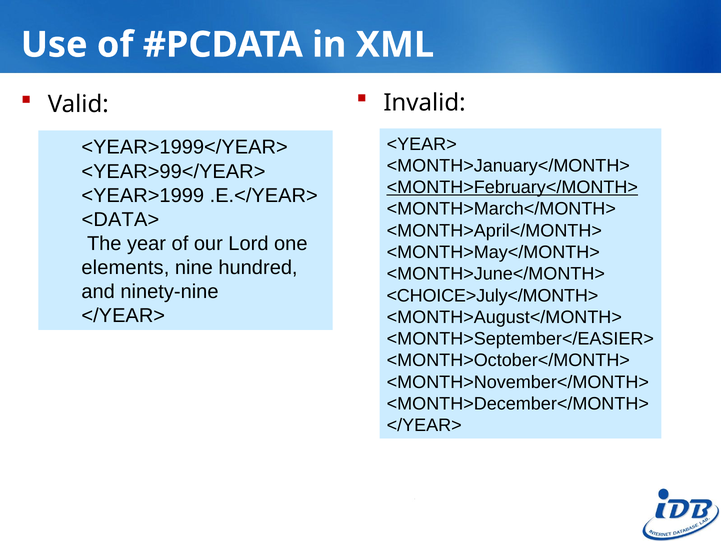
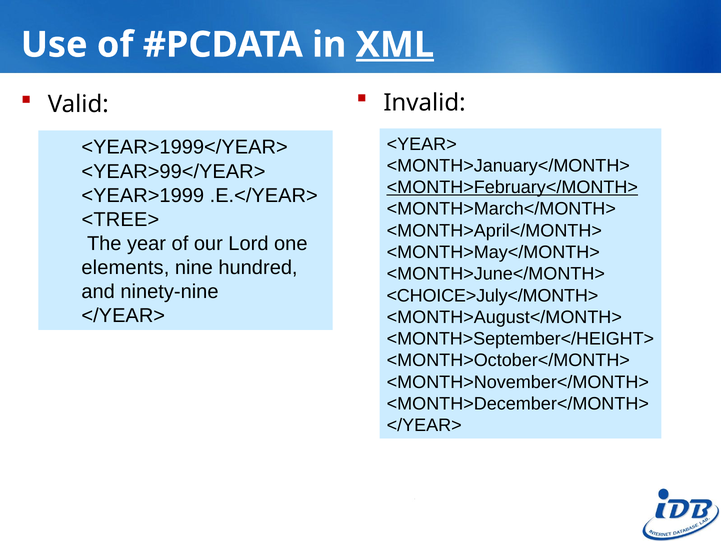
XML underline: none -> present (395, 45)
<DATA>: <DATA> -> <TREE> (120, 219)
<MONTH>September</EASIER>: <MONTH>September</EASIER> -> <MONTH>September</HEIGHT> (520, 339)
